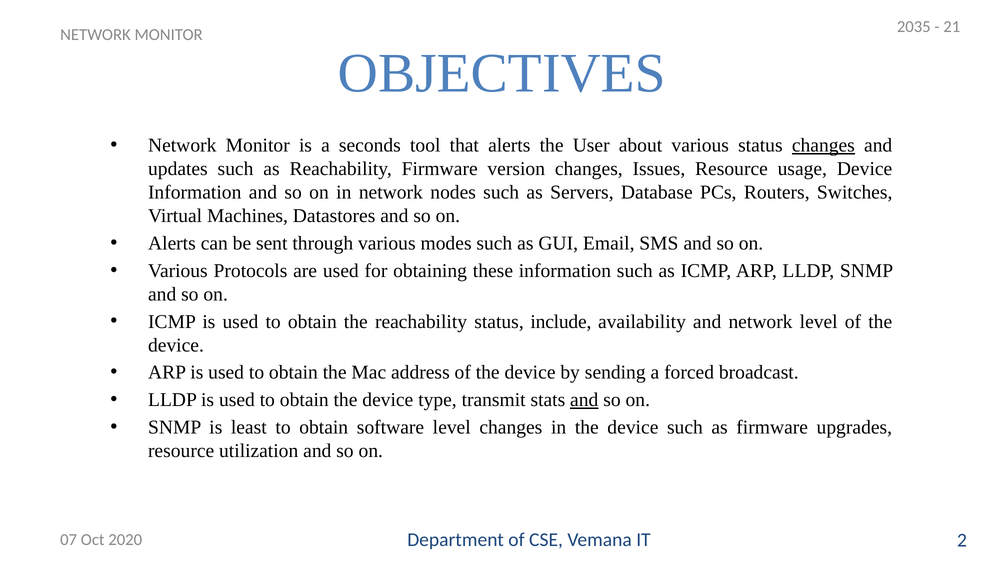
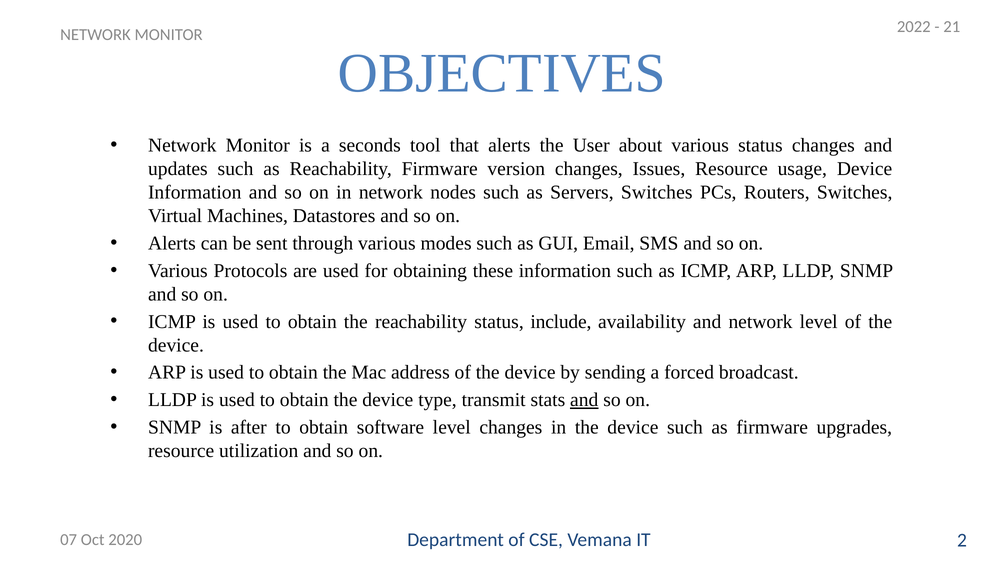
2035: 2035 -> 2022 (914, 27)
changes underline: present -> none (823, 145)
Servers Database: Database -> Switches (657, 192)
least: least -> after (249, 427)
